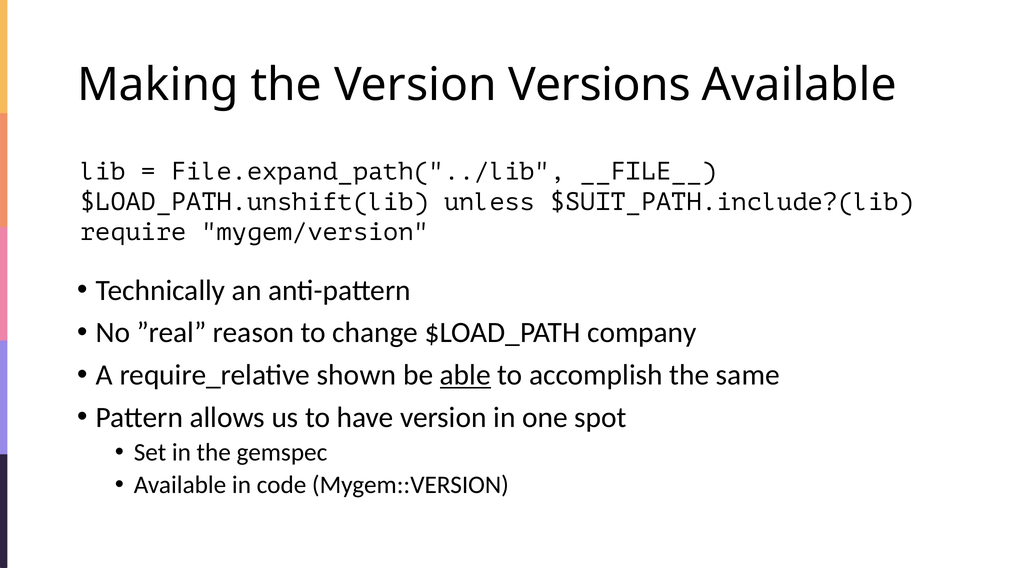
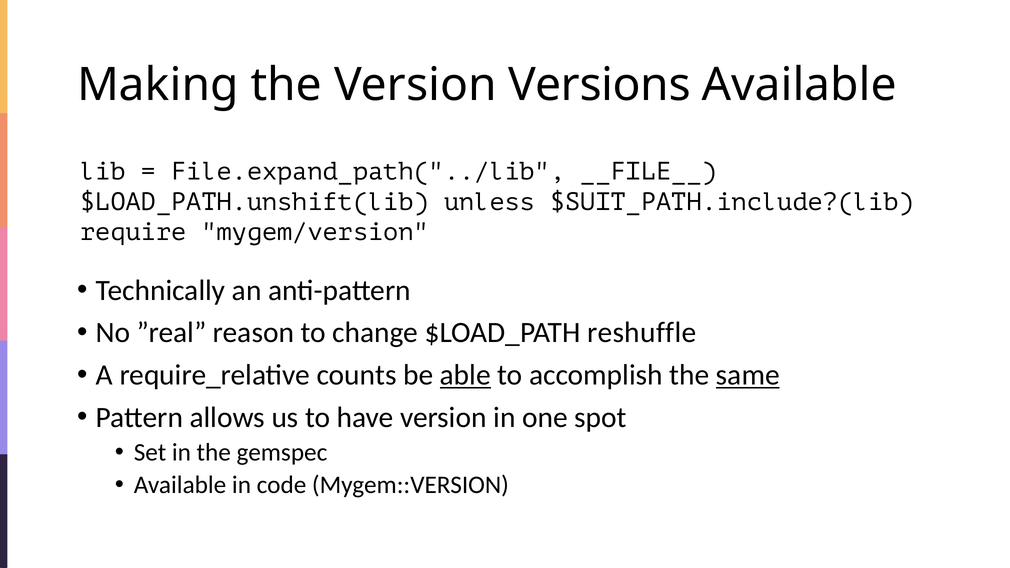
company: company -> reshuffle (642, 333)
shown: shown -> counts (357, 375)
same underline: none -> present (748, 375)
